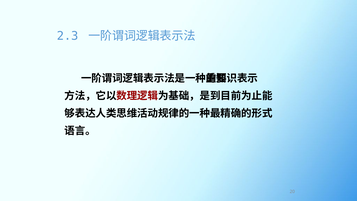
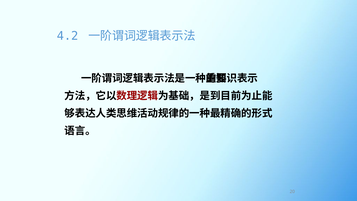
2.3: 2.3 -> 4.2 (68, 36)
